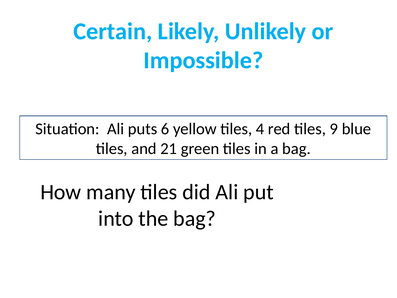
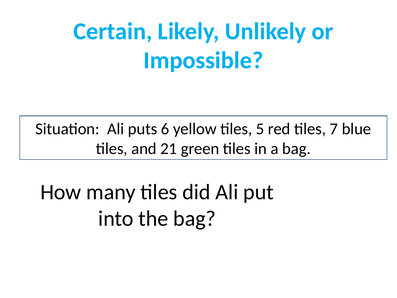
4: 4 -> 5 (260, 129)
9: 9 -> 7 (334, 129)
